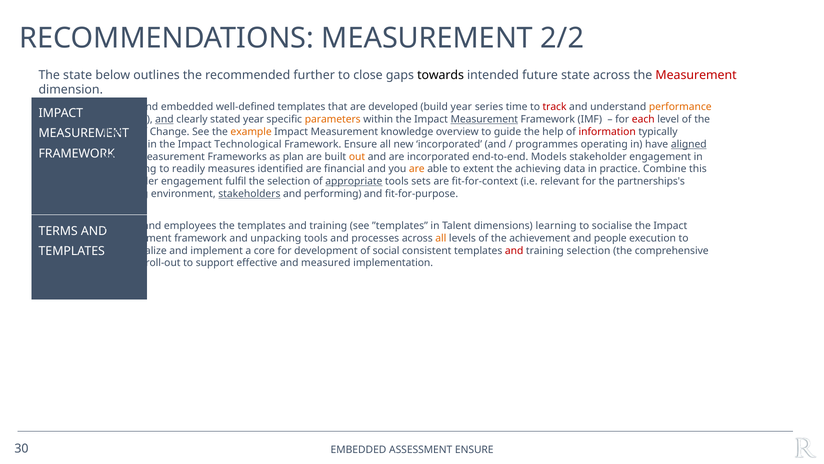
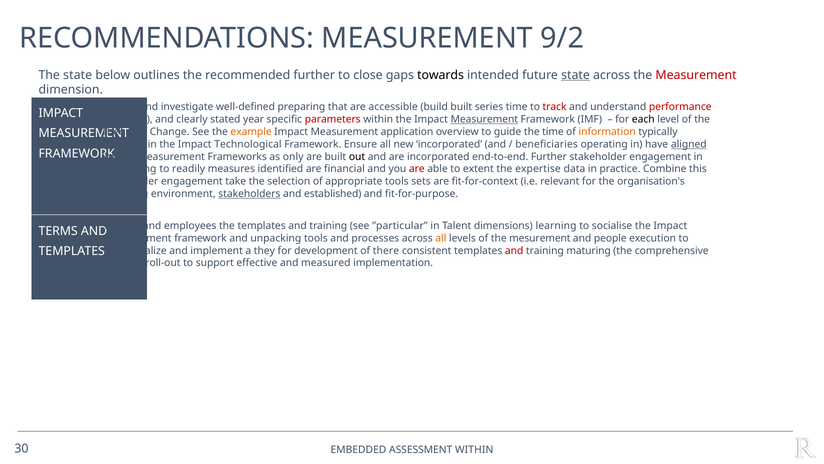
2/2: 2/2 -> 9/2 (562, 38)
state underline: none -> present (576, 75)
and embedded: embedded -> investigate (187, 107)
well-defined templates: templates -> preparing (301, 107)
developed: developed -> accessible (393, 107)
build year: year -> built (461, 107)
performance colour: orange -> red (680, 107)
and underline: present -> none (164, 119)
parameters colour: orange -> red (333, 119)
each colour: red -> black (643, 119)
knowledge: knowledge -> application (407, 132)
the help: help -> time (553, 132)
information colour: red -> orange (607, 132)
programmes: programmes -> beneficiaries (547, 144)
as plan: plan -> only (293, 156)
out colour: orange -> black (357, 156)
end-to-end Models: Models -> Further (549, 156)
are colour: orange -> red (417, 169)
achieving: achieving -> expertise (538, 169)
fulfil: fulfil -> take (236, 181)
appropriate underline: present -> none (354, 181)
partnerships's: partnerships's -> organisation's (651, 181)
performing: performing -> established (333, 194)
”templates: ”templates -> ”particular (400, 226)
achievement: achievement -> mesurement (540, 238)
core: core -> they (264, 250)
social: social -> there (386, 250)
training selection: selection -> maturing (589, 250)
ASSESSMENT ENSURE: ENSURE -> WITHIN (474, 449)
